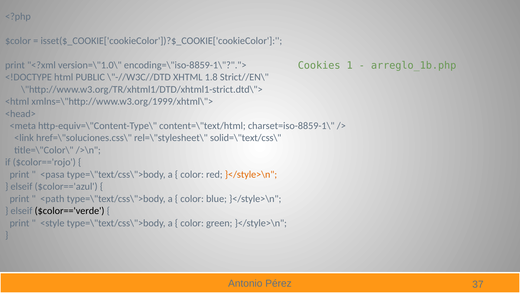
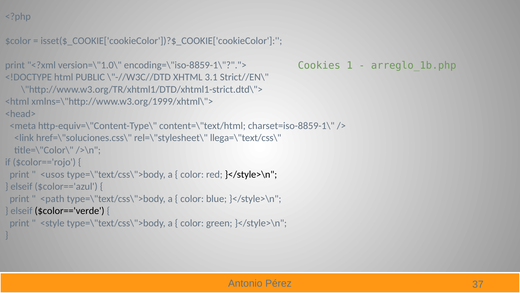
1.8: 1.8 -> 3.1 (211, 77)
solid=\"text/css\: solid=\"text/css\ -> llega=\"text/css\ (246, 138)
<pasa: <pasa -> <usos (52, 174)
}</style>\n colour: orange -> black (251, 174)
